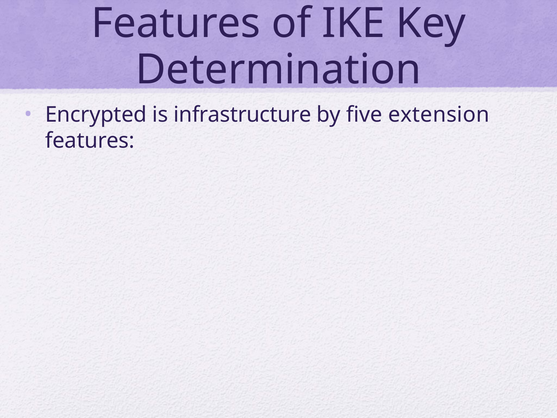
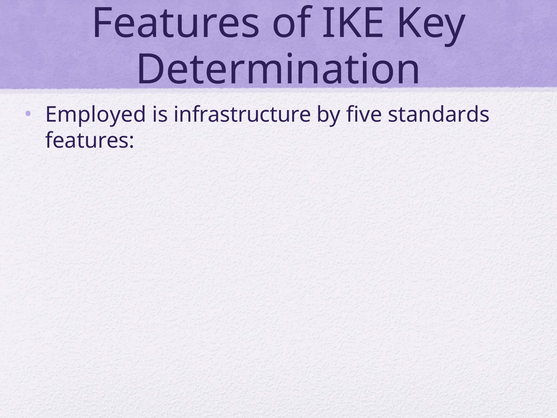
Encrypted: Encrypted -> Employed (96, 115)
extension: extension -> standards (439, 115)
